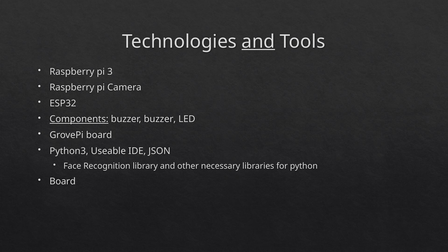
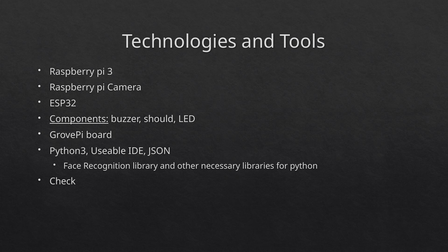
and underline: present -> none (258, 42)
buzzer buzzer: buzzer -> should (160, 119)
Board: Board -> Check (63, 181)
